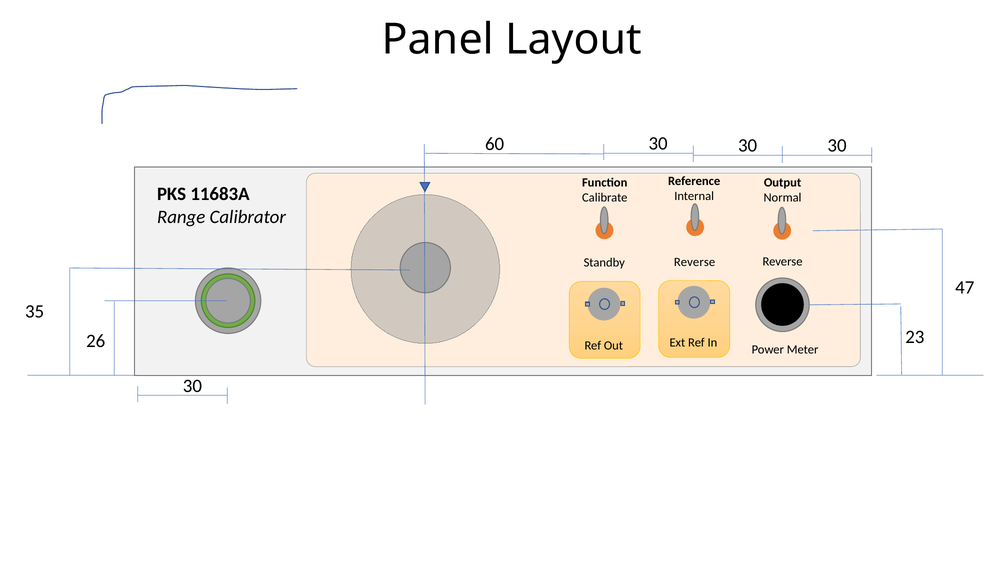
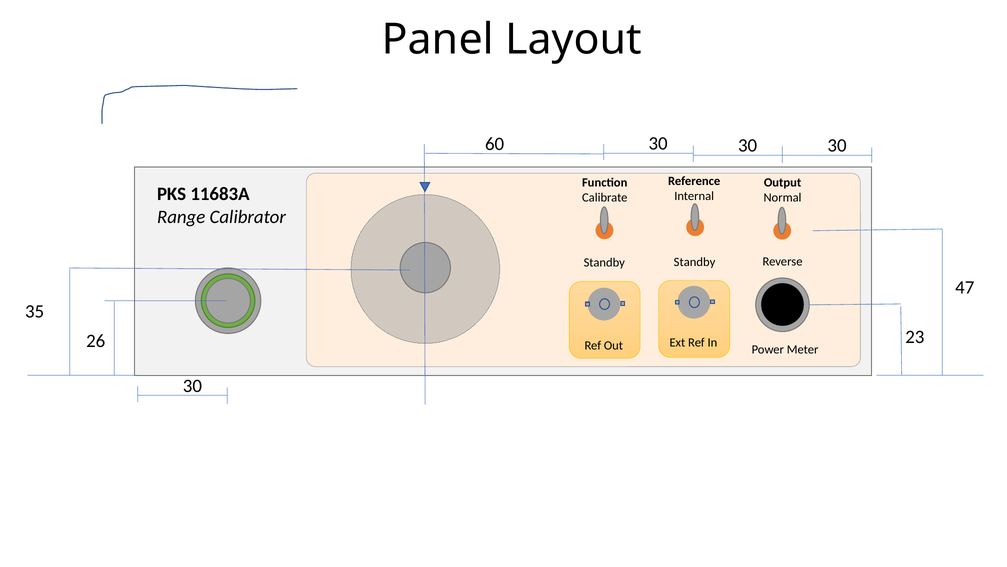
Standby Reverse: Reverse -> Standby (695, 262)
